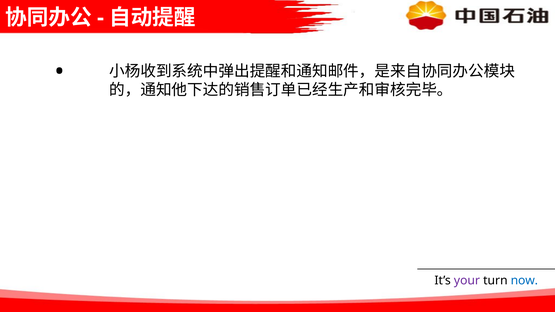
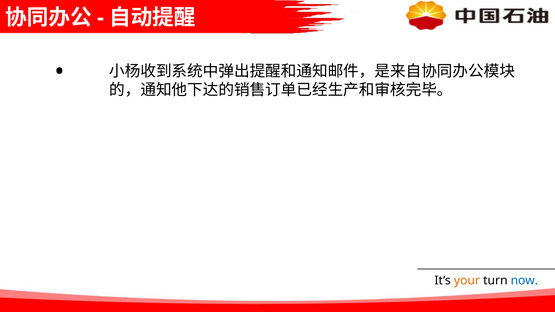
your colour: purple -> orange (467, 280)
